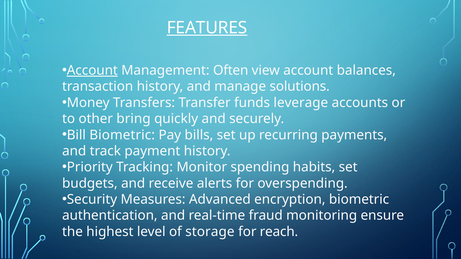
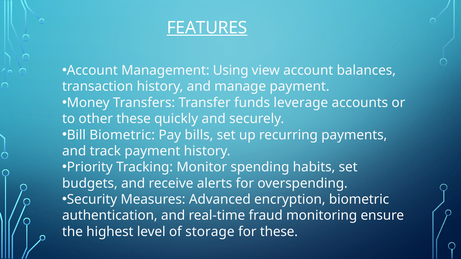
Account underline: present -> none (92, 71)
Often: Often -> Using (231, 71)
manage solutions: solutions -> payment (300, 87)
other bring: bring -> these (134, 119)
for reach: reach -> these (279, 232)
